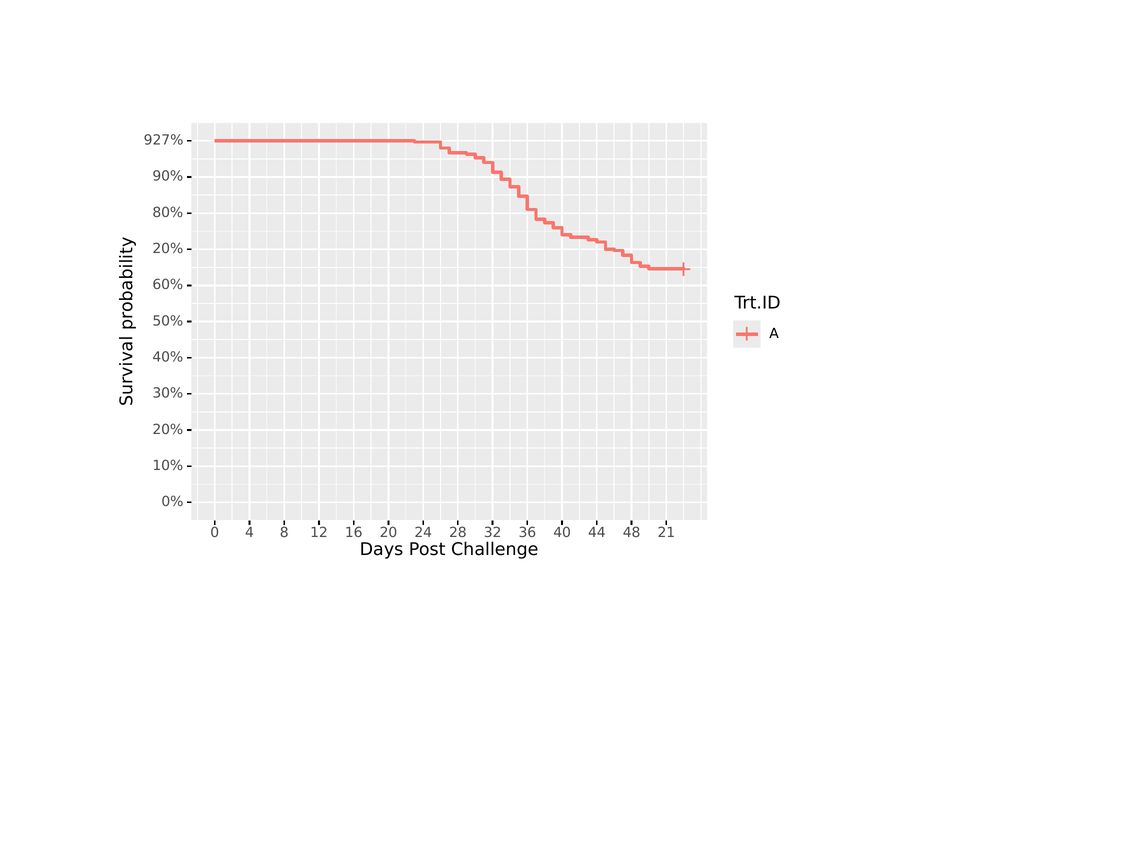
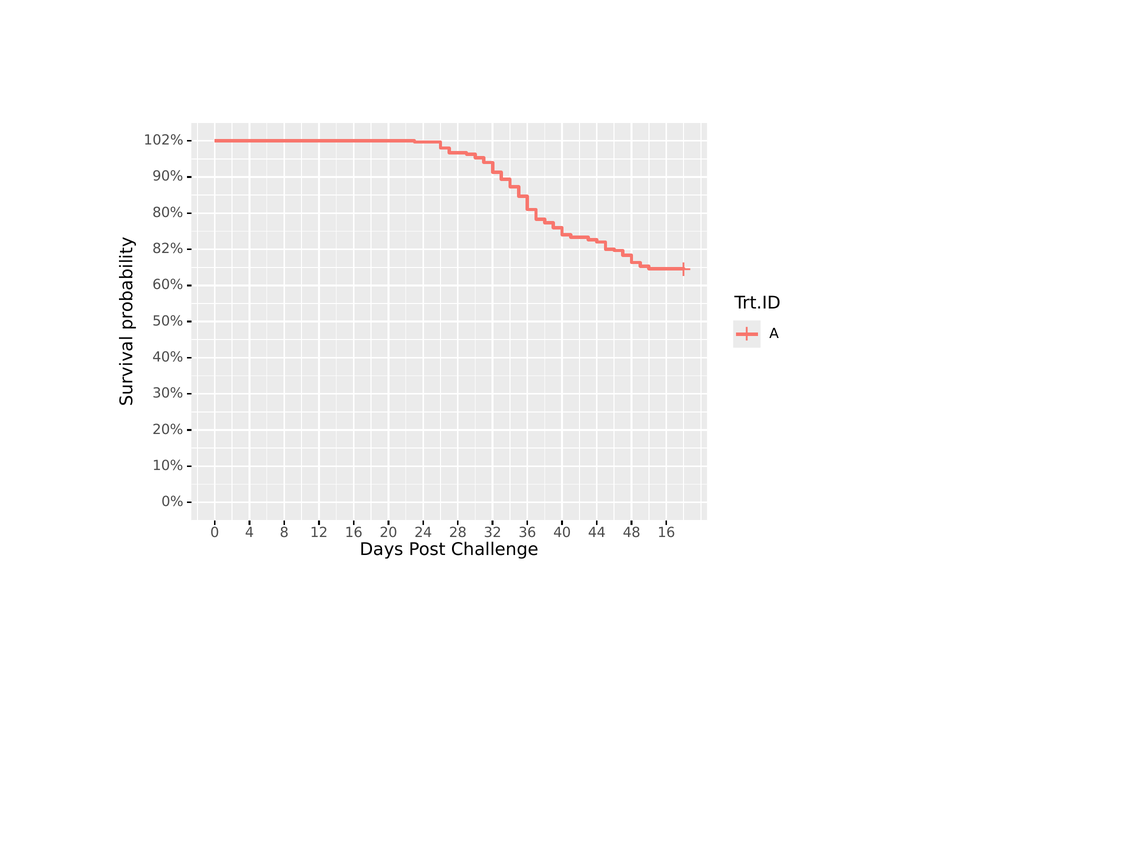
927%: 927% -> 102% (164, 140)
20%: 20% -> 82% (168, 249)
48 21: 21 -> 16 (666, 533)
